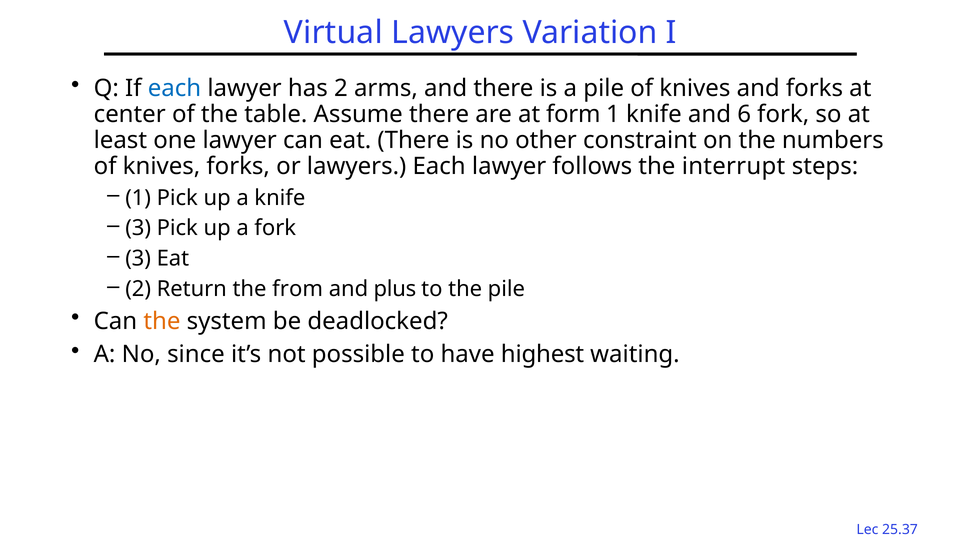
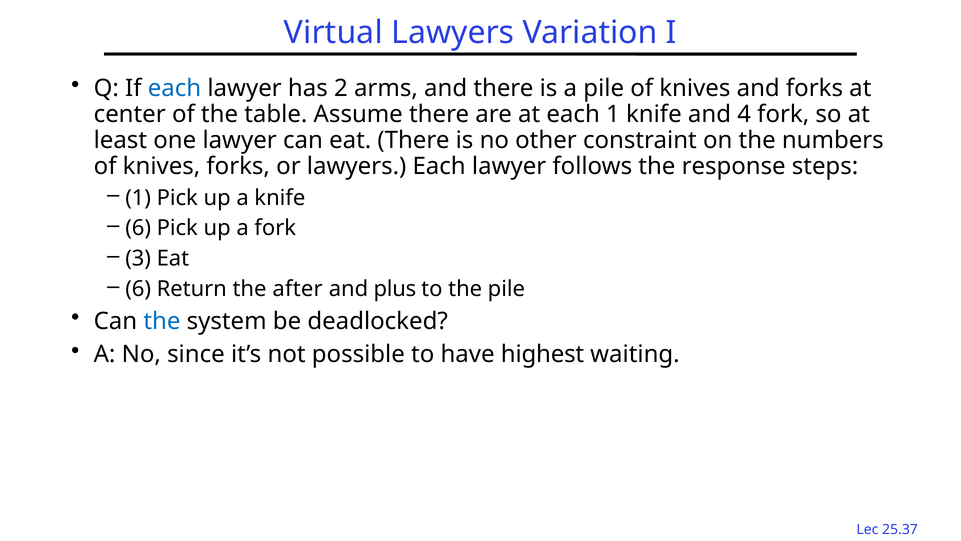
at form: form -> each (573, 114)
6: 6 -> 4 (744, 114)
interrupt: interrupt -> response (734, 166)
3: 3 -> 6 (138, 228)
2: 2 -> 6 (138, 289)
from: from -> after (298, 289)
the colour: orange -> blue (162, 321)
